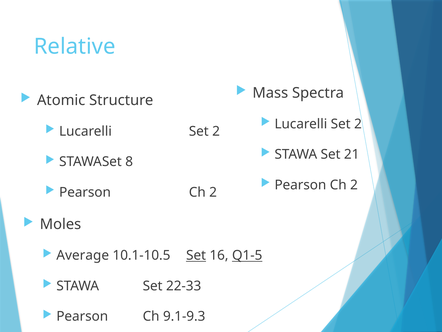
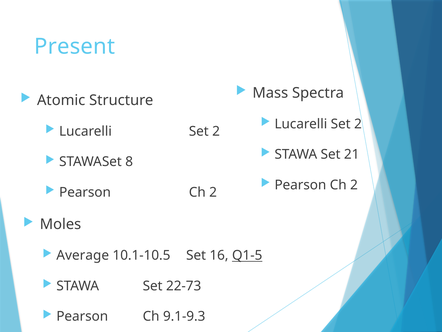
Relative: Relative -> Present (75, 46)
Set underline: present -> none (196, 255)
22-33: 22-33 -> 22-73 (184, 286)
